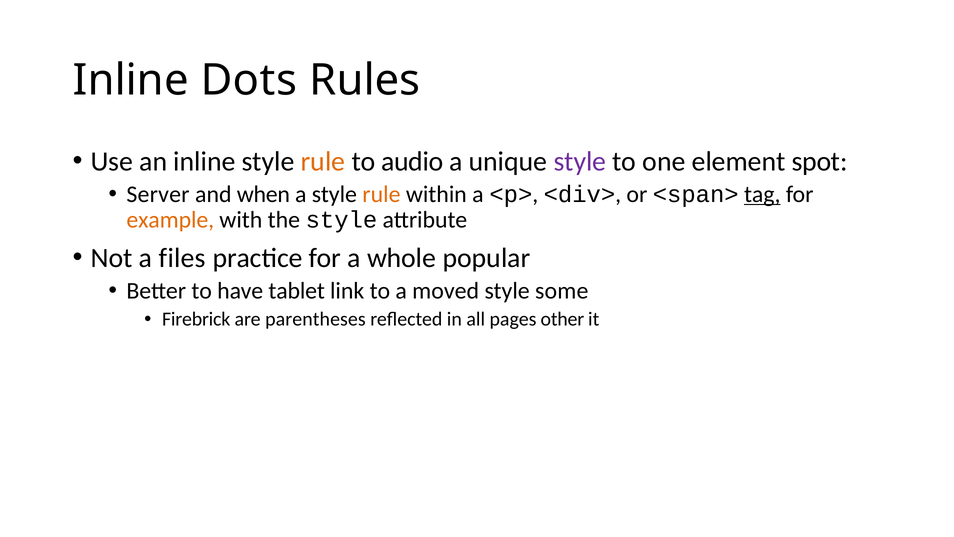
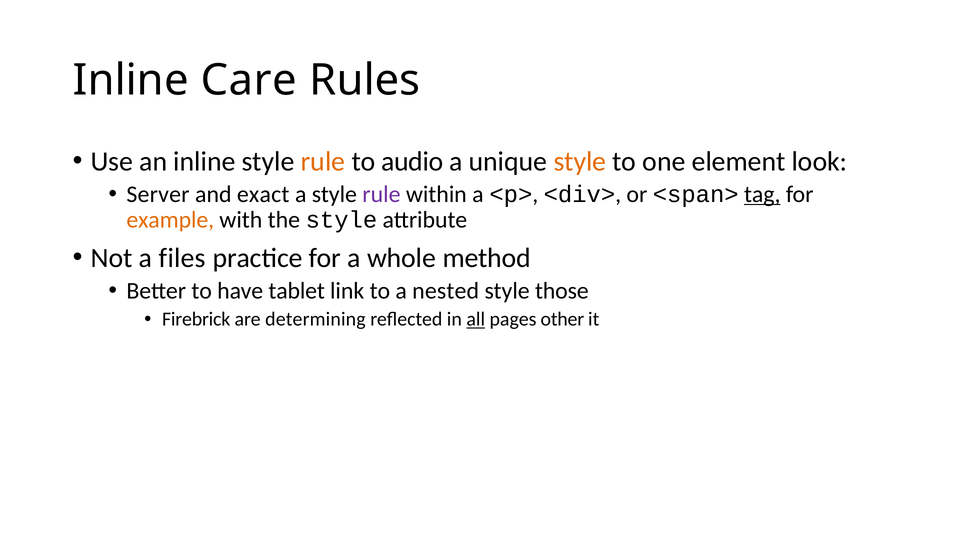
Dots: Dots -> Care (249, 80)
style colour: purple -> orange (580, 161)
spot: spot -> look (819, 161)
when: when -> exact (263, 194)
rule colour: orange -> purple (381, 194)
popular: popular -> method (487, 258)
moved: moved -> nested (446, 291)
some: some -> those (562, 291)
parentheses: parentheses -> determining (315, 319)
all underline: none -> present (476, 319)
